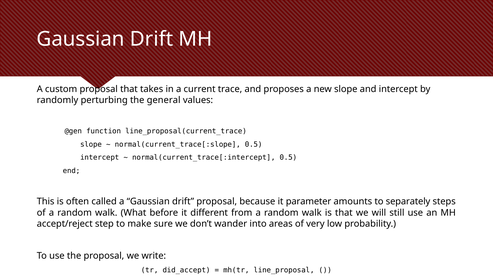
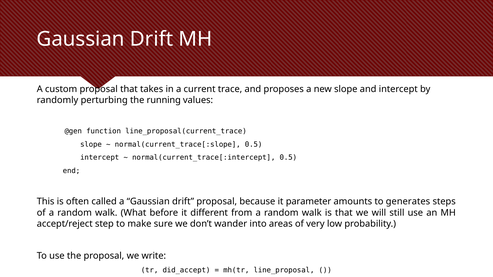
general: general -> running (164, 100)
separately: separately -> generates (408, 202)
